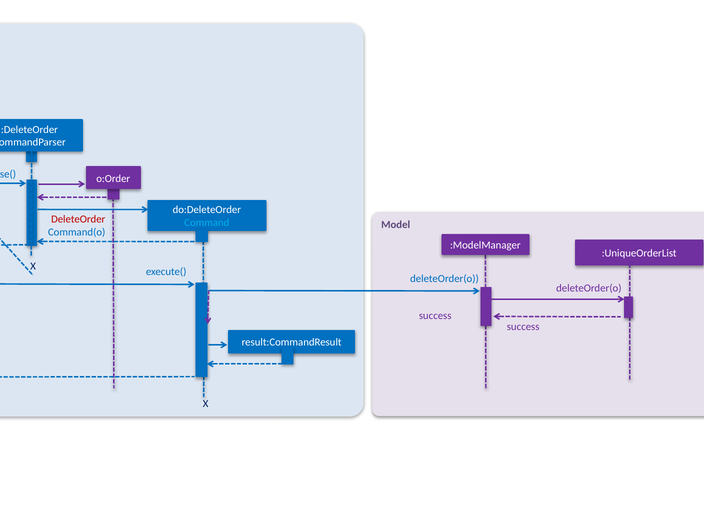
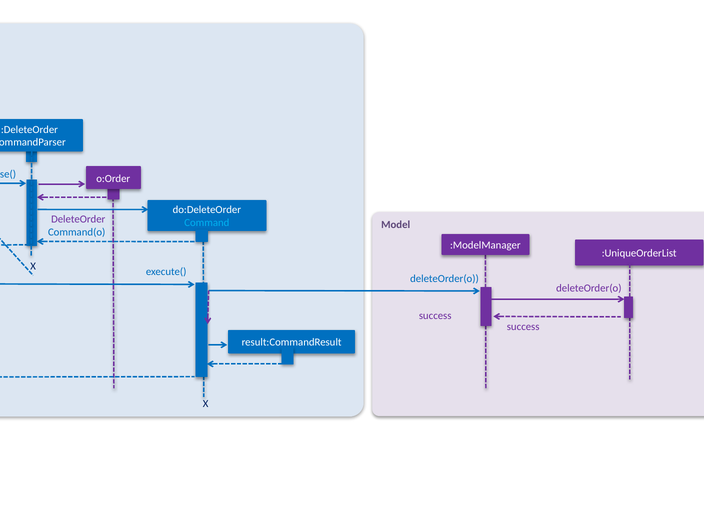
DeleteOrder colour: red -> purple (78, 219)
